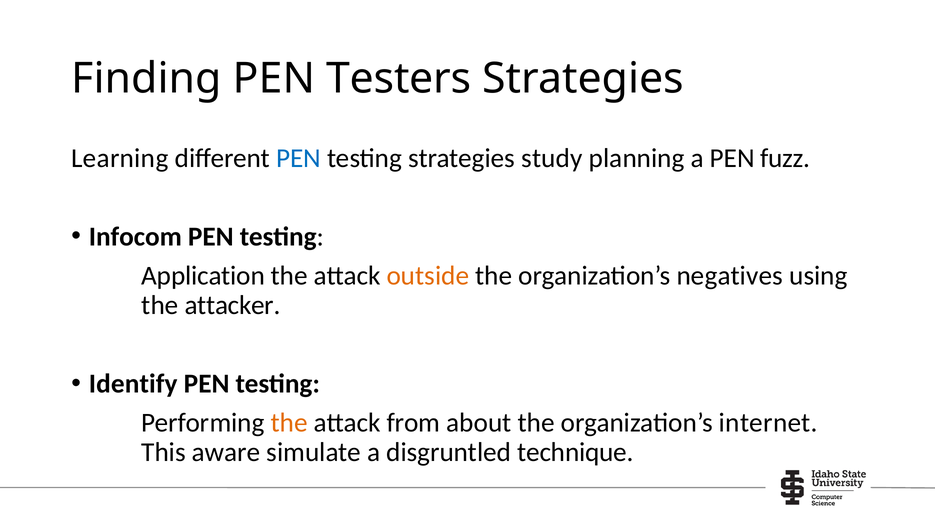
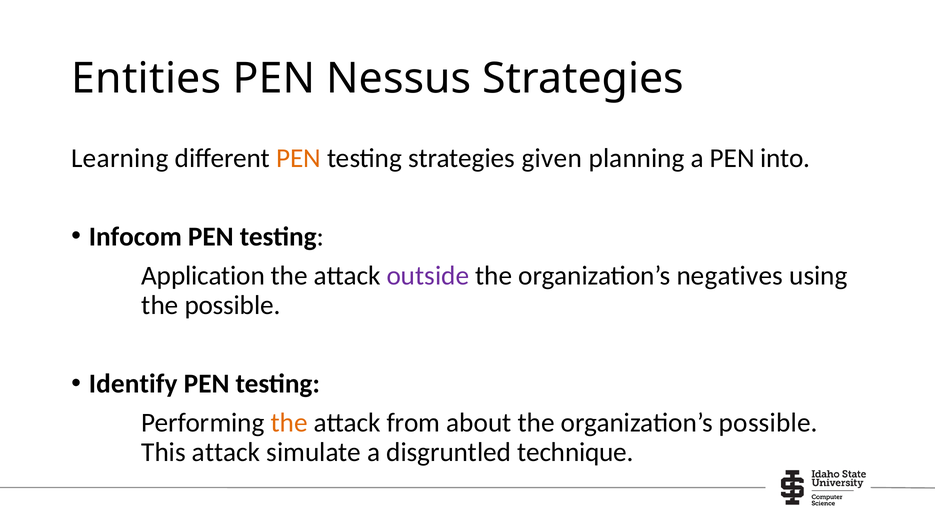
Finding: Finding -> Entities (146, 79)
Testers: Testers -> Nessus (399, 79)
PEN colour: blue -> orange (298, 158)
study: study -> given (552, 158)
fuzz: fuzz -> into (785, 158)
outside colour: orange -> purple (428, 276)
the attacker: attacker -> possible (232, 305)
organization’s internet: internet -> possible (768, 423)
This aware: aware -> attack (226, 452)
